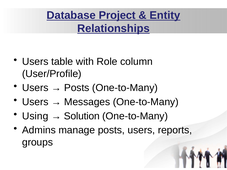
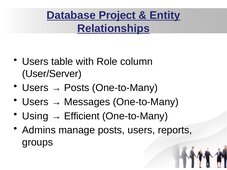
User/Profile: User/Profile -> User/Server (52, 74)
Solution: Solution -> Efficient (82, 116)
